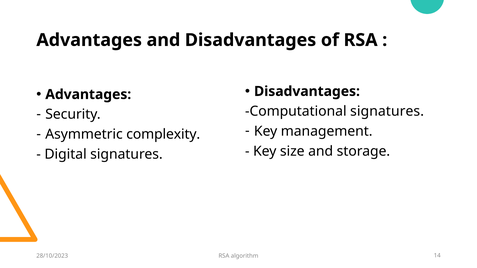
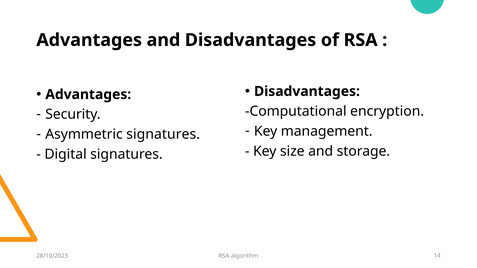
Computational signatures: signatures -> encryption (387, 111)
Asymmetric complexity: complexity -> signatures (163, 135)
